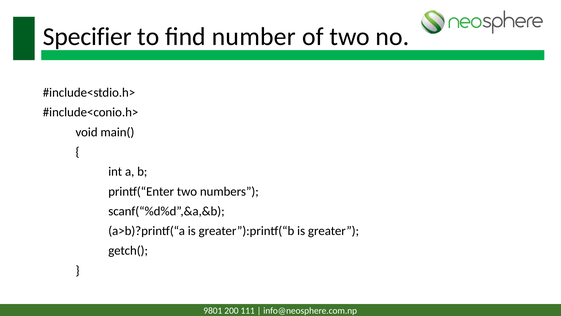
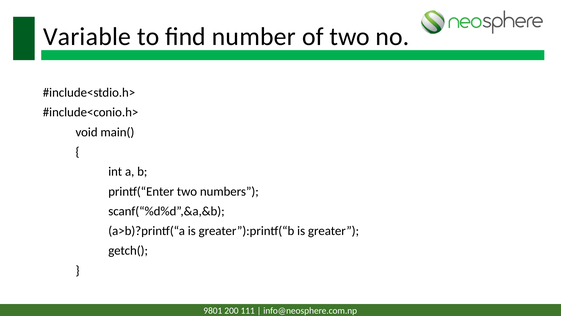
Specifier: Specifier -> Variable (87, 37)
